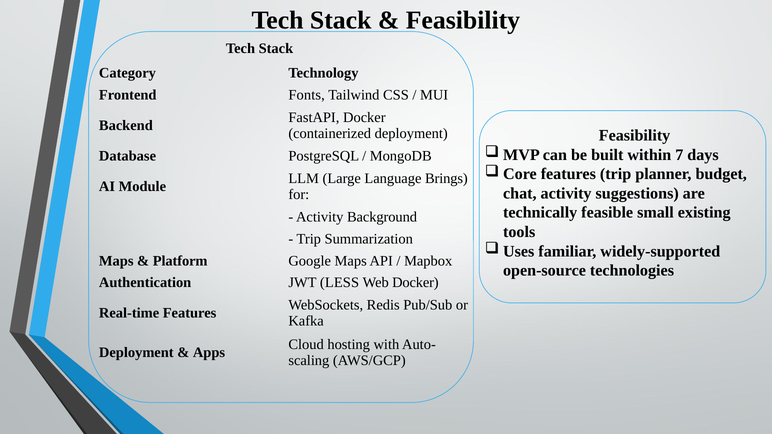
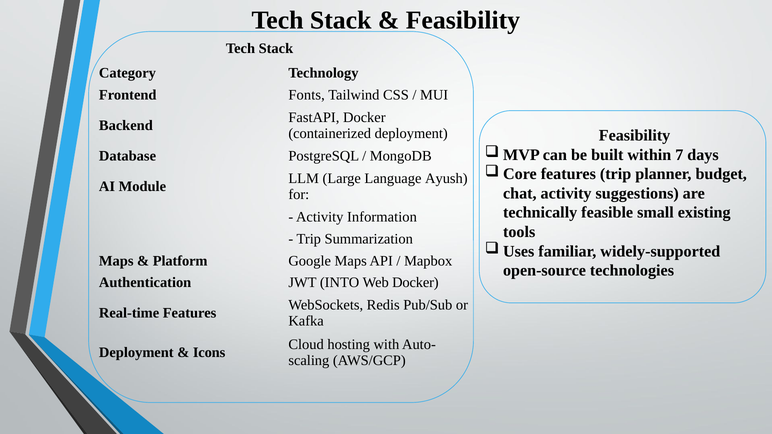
Brings: Brings -> Ayush (446, 179)
Background: Background -> Information (382, 217)
LESS: LESS -> INTO (340, 283)
Apps: Apps -> Icons (209, 353)
